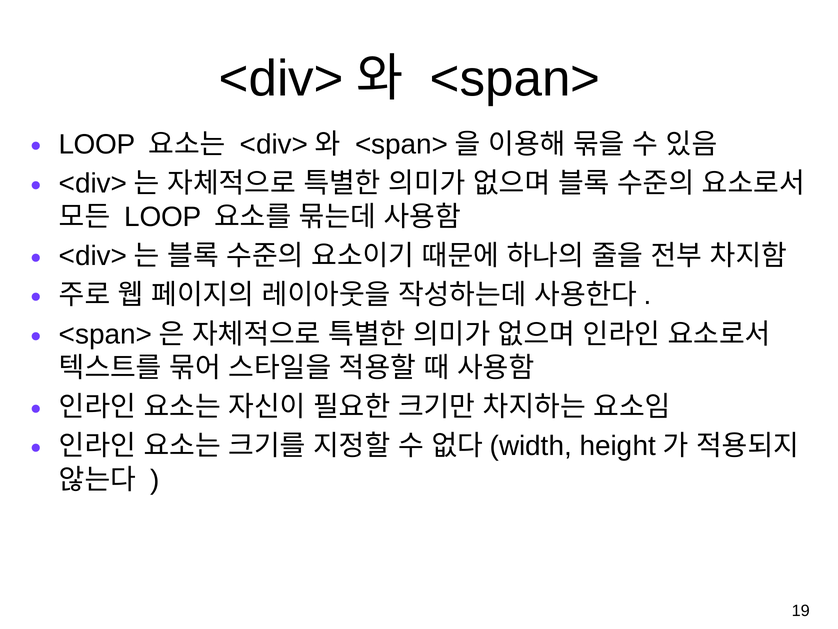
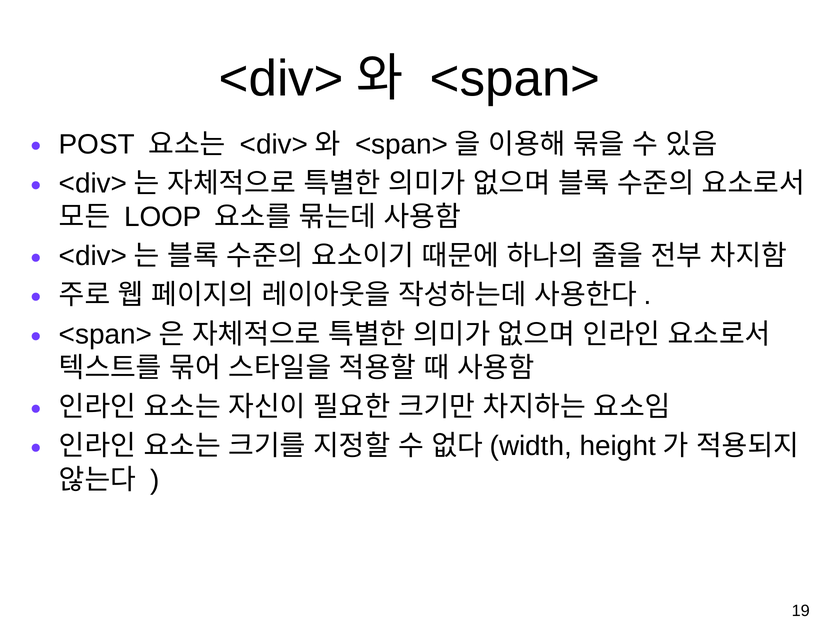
LOOP: LOOP -> POST (97, 144)
